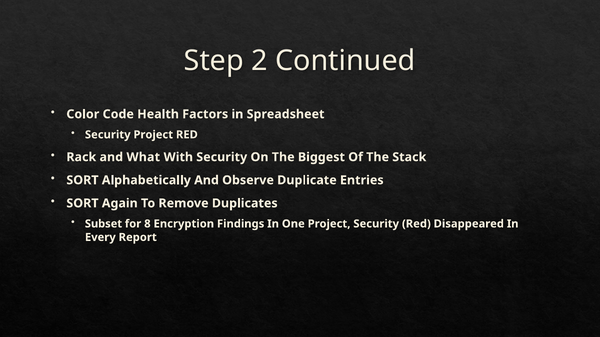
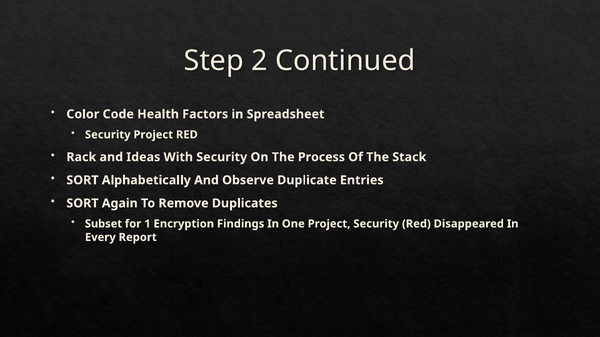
What: What -> Ideas (143, 157)
Biggest: Biggest -> Process (321, 157)
8: 8 -> 1 (147, 224)
